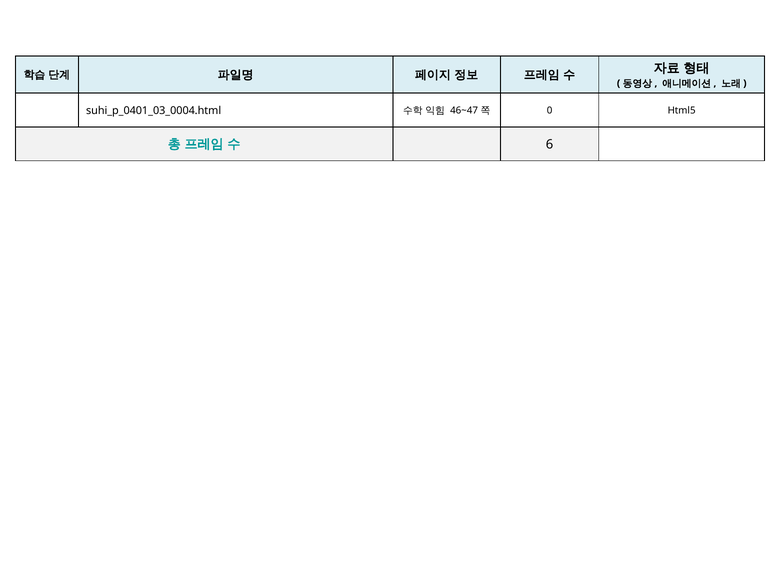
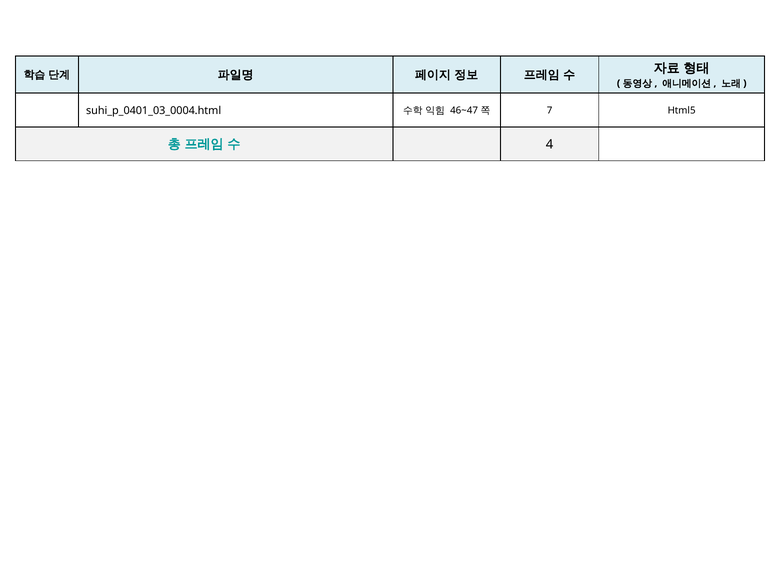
0: 0 -> 7 (550, 111)
6: 6 -> 4 (550, 145)
